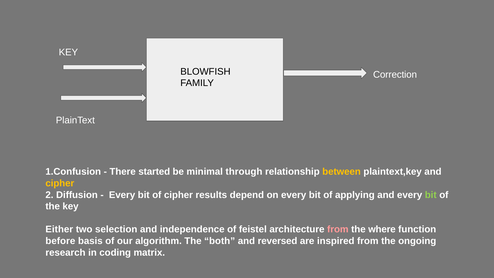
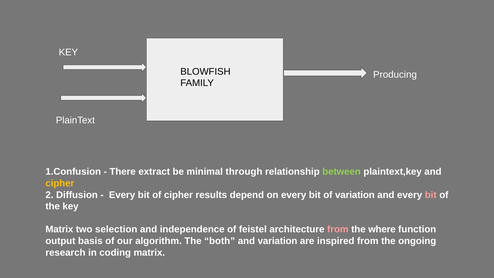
Correction: Correction -> Producing (395, 74)
started: started -> extract (154, 172)
between colour: yellow -> light green (342, 172)
of applying: applying -> variation (355, 195)
bit colour: light green -> pink (431, 195)
Either: Either -> Matrix (59, 229)
before: before -> output (60, 241)
and reversed: reversed -> variation (277, 241)
